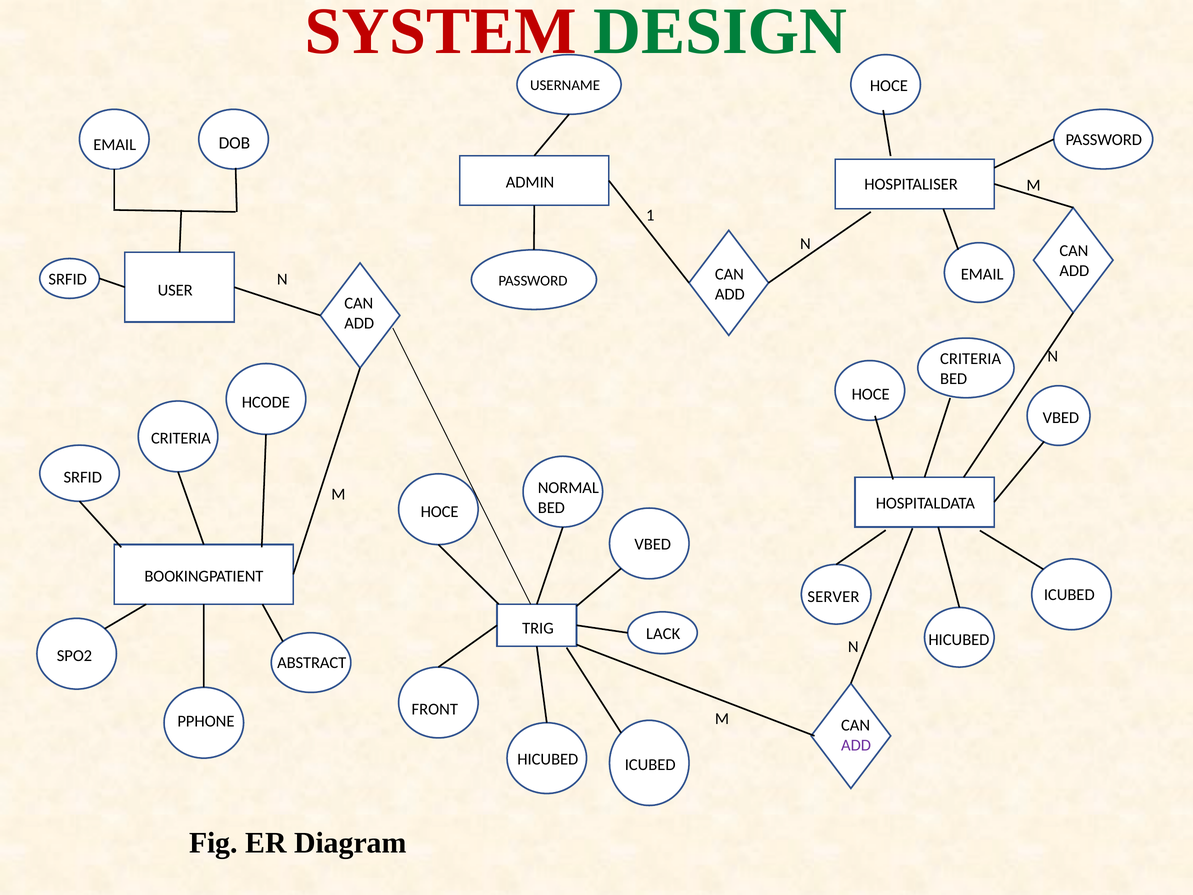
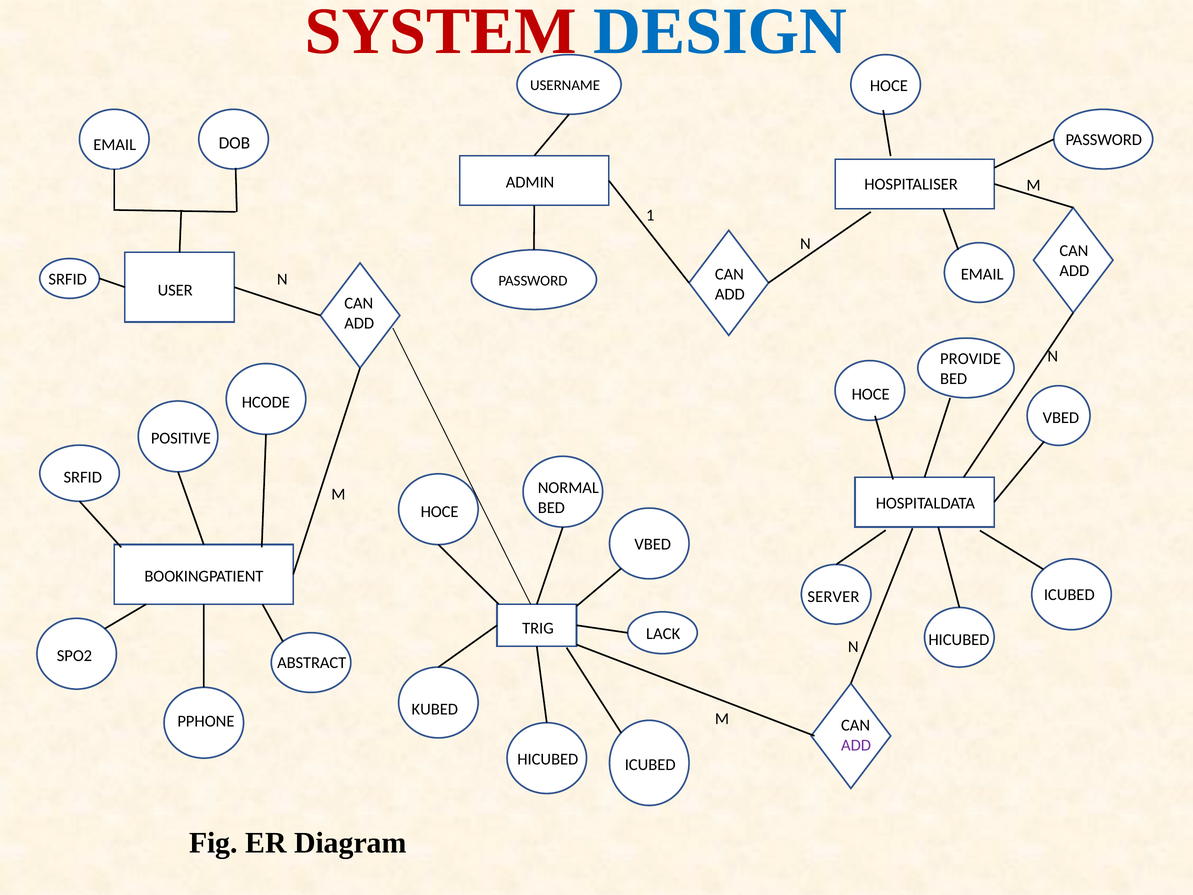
DESIGN colour: green -> blue (720, 31)
CRITERIA: CRITERIA -> PROVIDE (971, 359)
CRITERIA: CRITERIA -> POSITIVE (181, 438)
FRONT: FRONT -> KUBED (435, 709)
